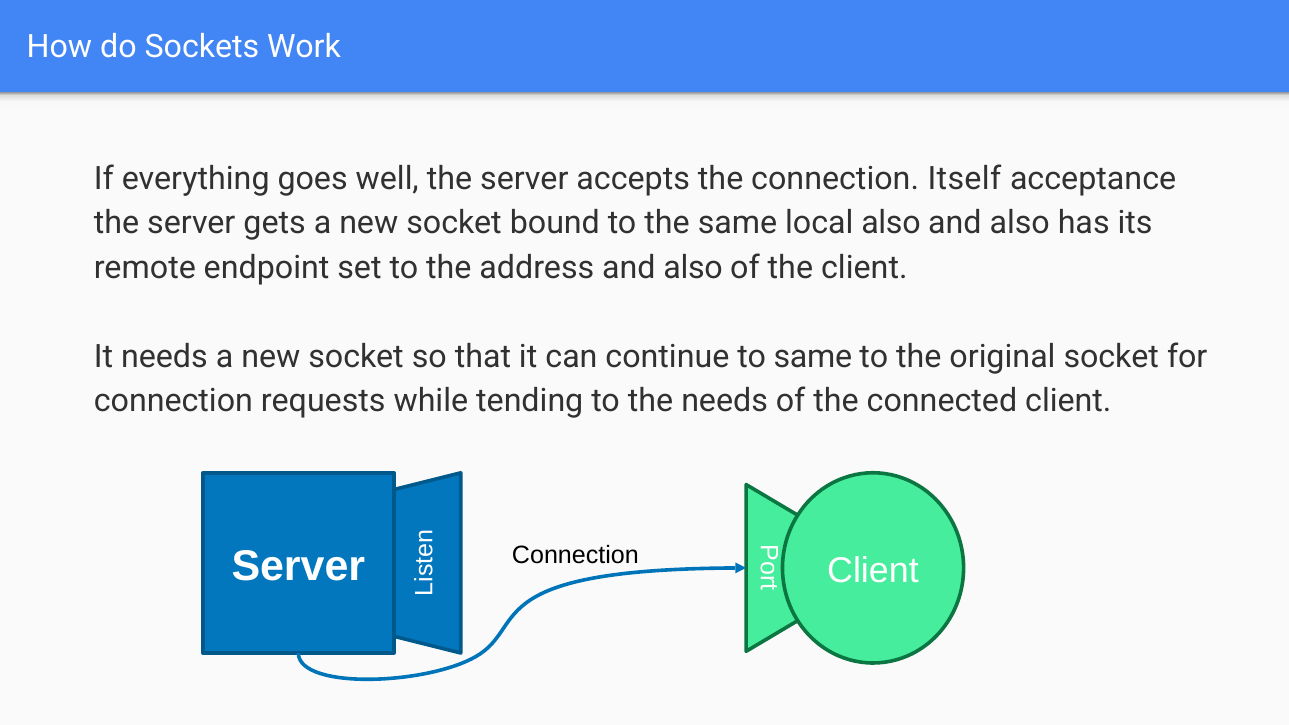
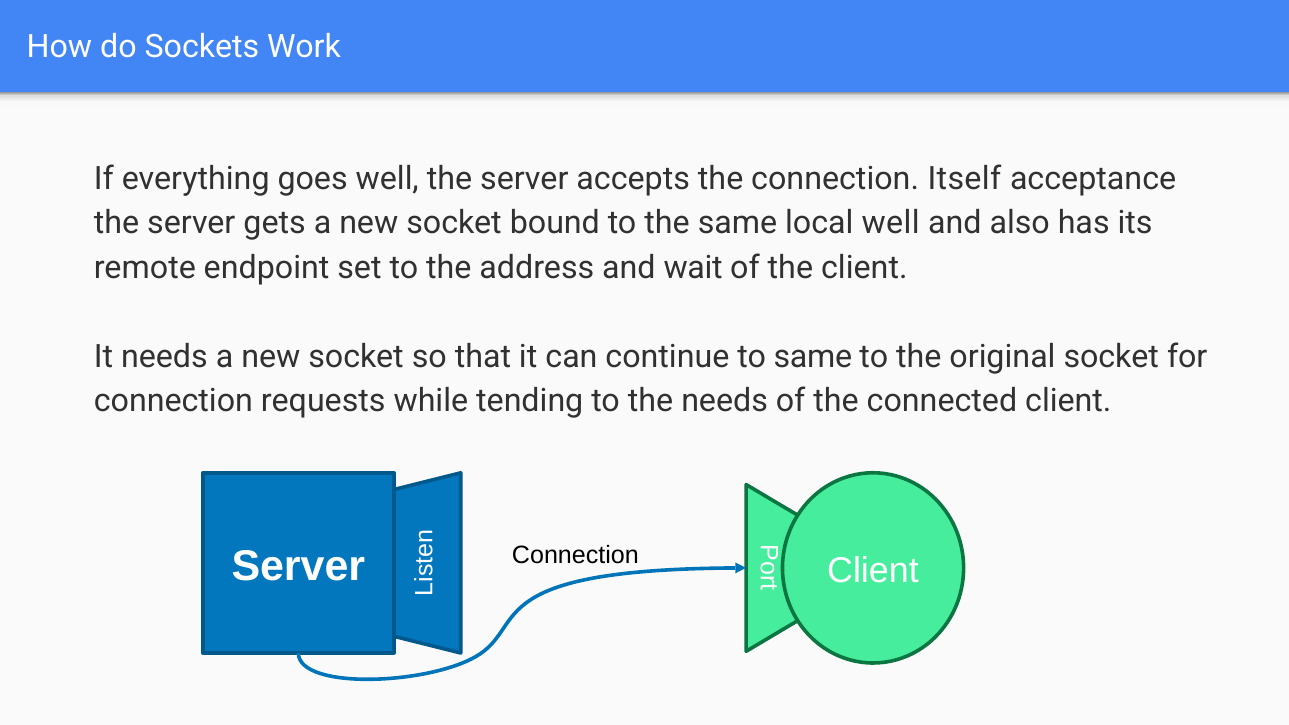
local also: also -> well (891, 223)
address and also: also -> wait (693, 268)
